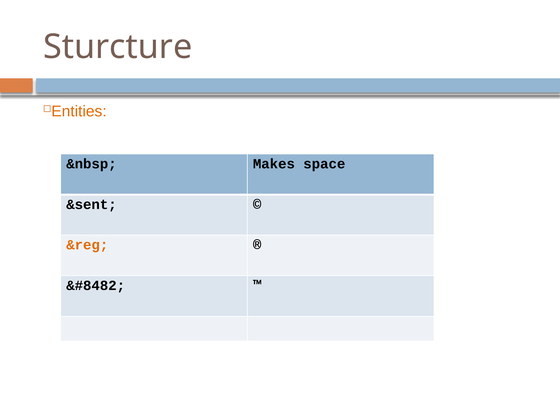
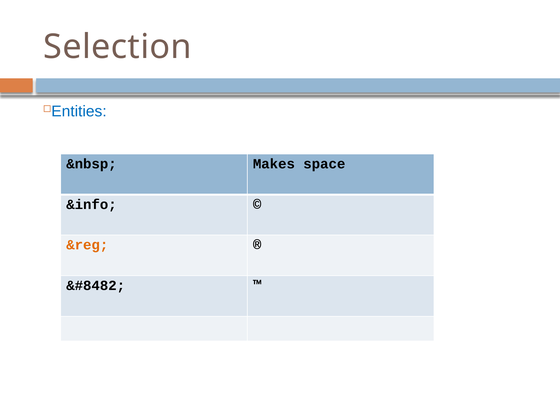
Sturcture: Sturcture -> Selection (117, 47)
Entities colour: orange -> blue (79, 111)
&sent: &sent -> &info (91, 204)
